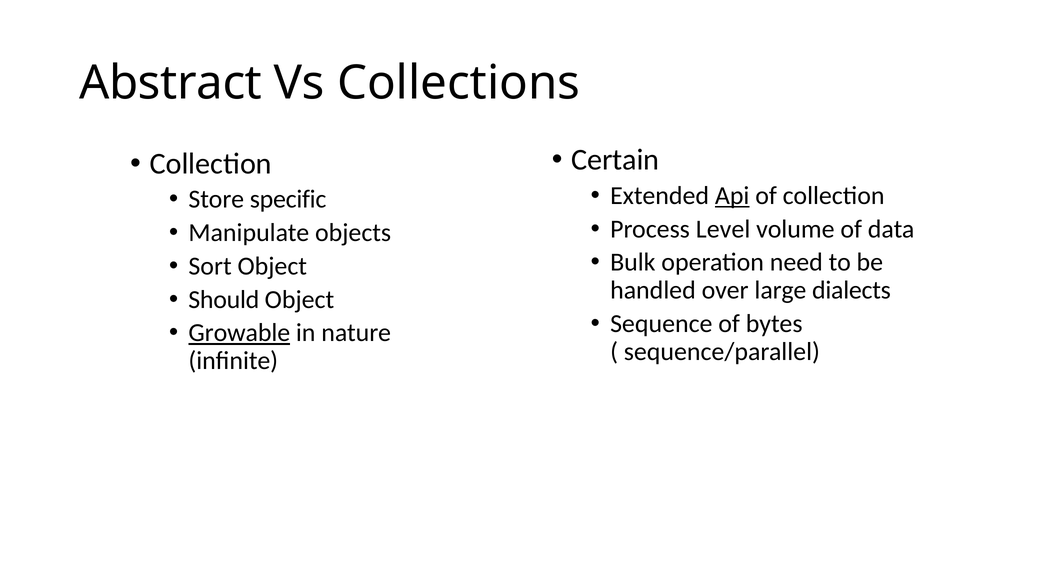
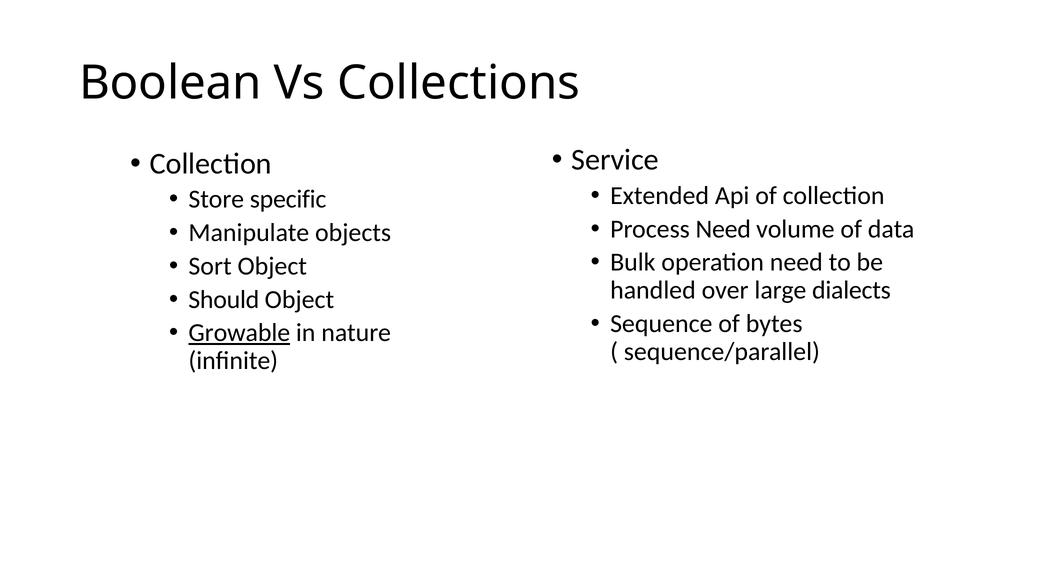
Abstract: Abstract -> Boolean (170, 83)
Certain: Certain -> Service (615, 160)
Api underline: present -> none (732, 196)
Process Level: Level -> Need (723, 229)
